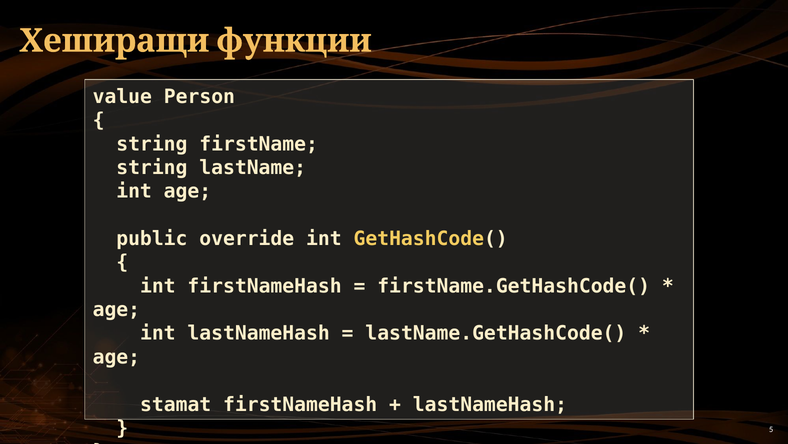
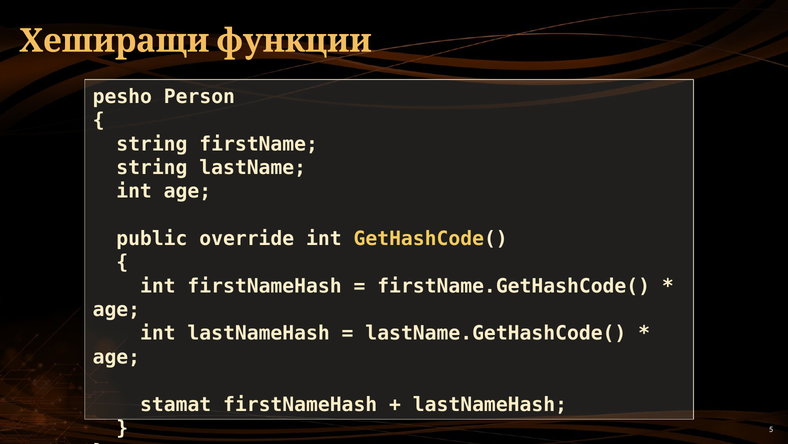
value: value -> pesho (122, 97)
